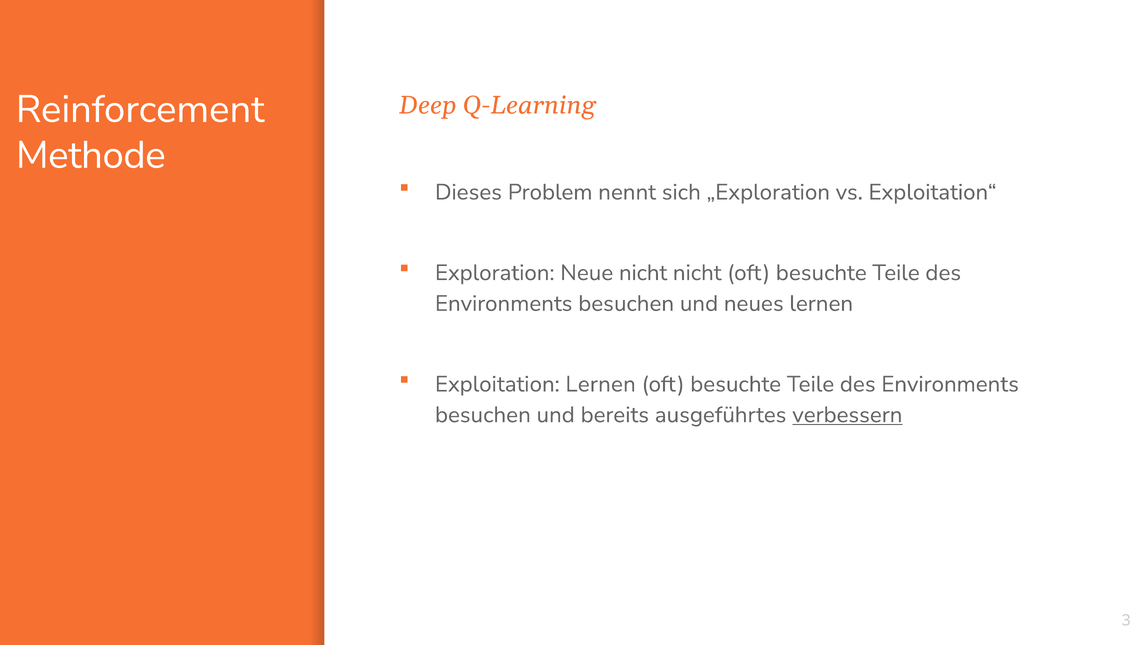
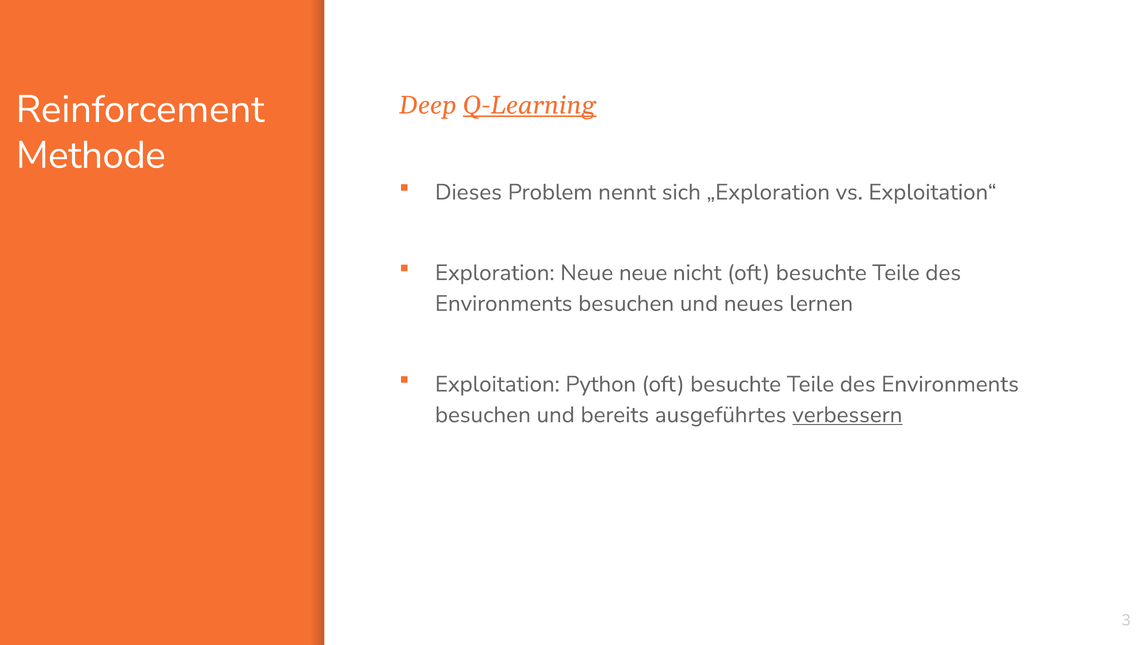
Q-Learning underline: none -> present (530, 105)
Neue nicht: nicht -> neue (643, 273)
Exploitation Lernen: Lernen -> Python (601, 384)
